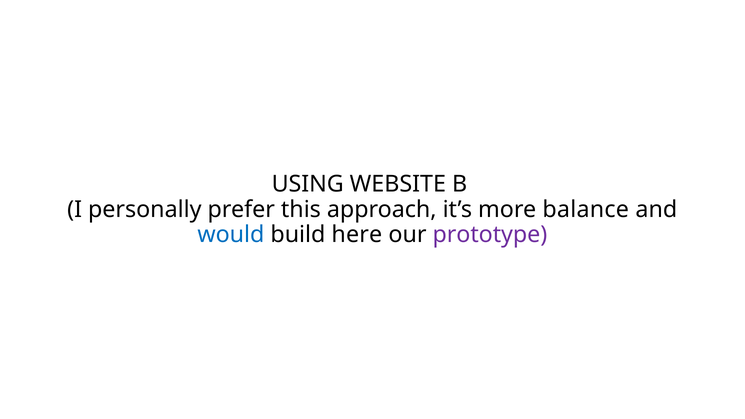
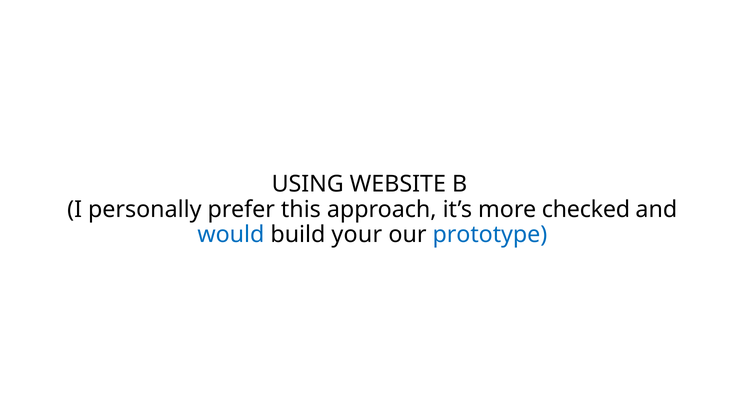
balance: balance -> checked (586, 209)
here: here -> your (357, 235)
prototype colour: purple -> blue (490, 235)
